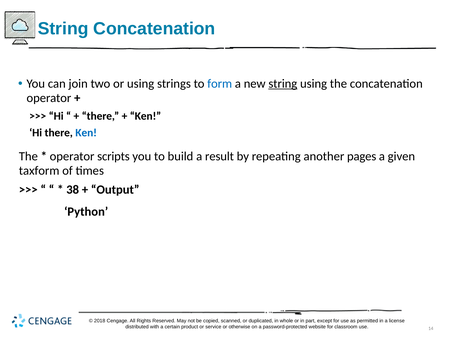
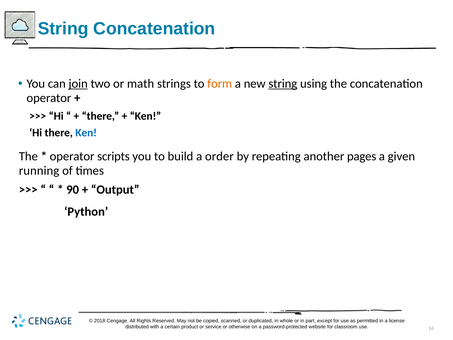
join underline: none -> present (78, 84)
or using: using -> math (141, 84)
form colour: blue -> orange (220, 84)
result: result -> order (219, 156)
taxform: taxform -> running (39, 171)
38: 38 -> 90 (73, 190)
